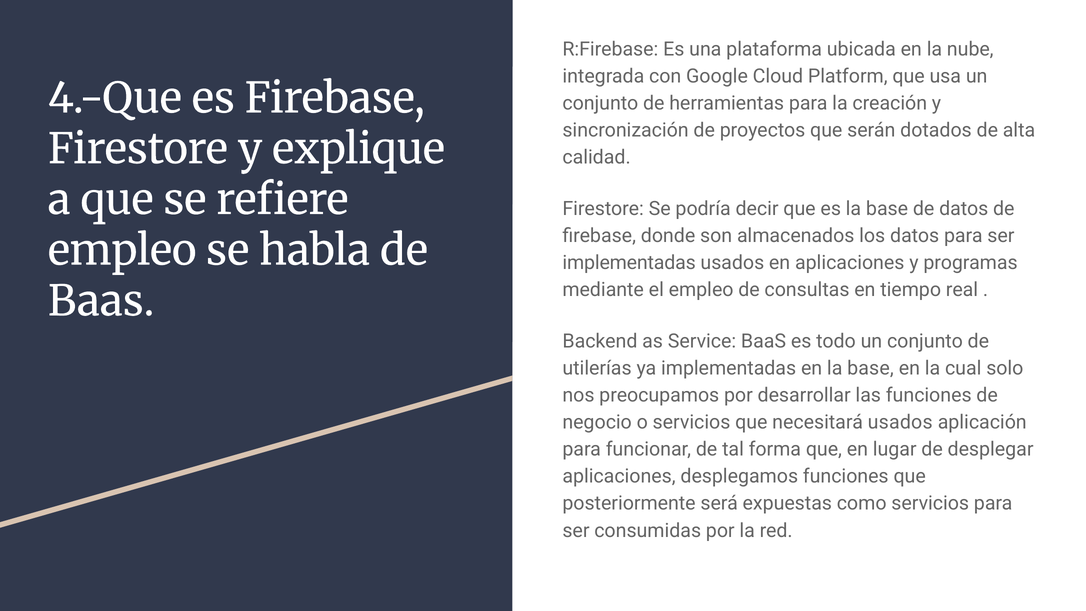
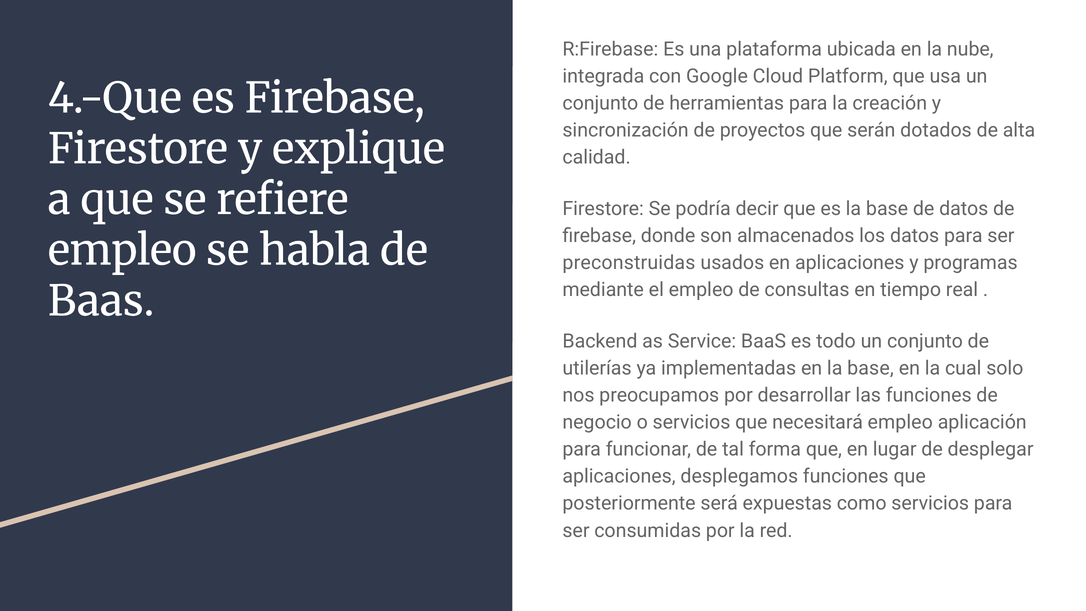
implementadas: implementadas -> preconstruidas (629, 263)
necesitará usados: usados -> empleo (900, 422)
